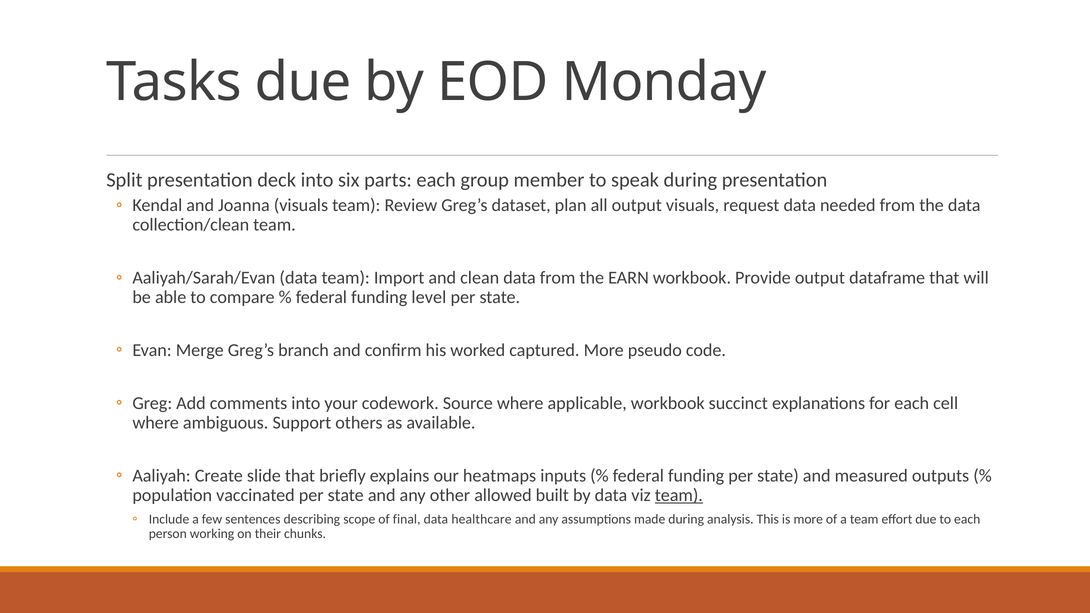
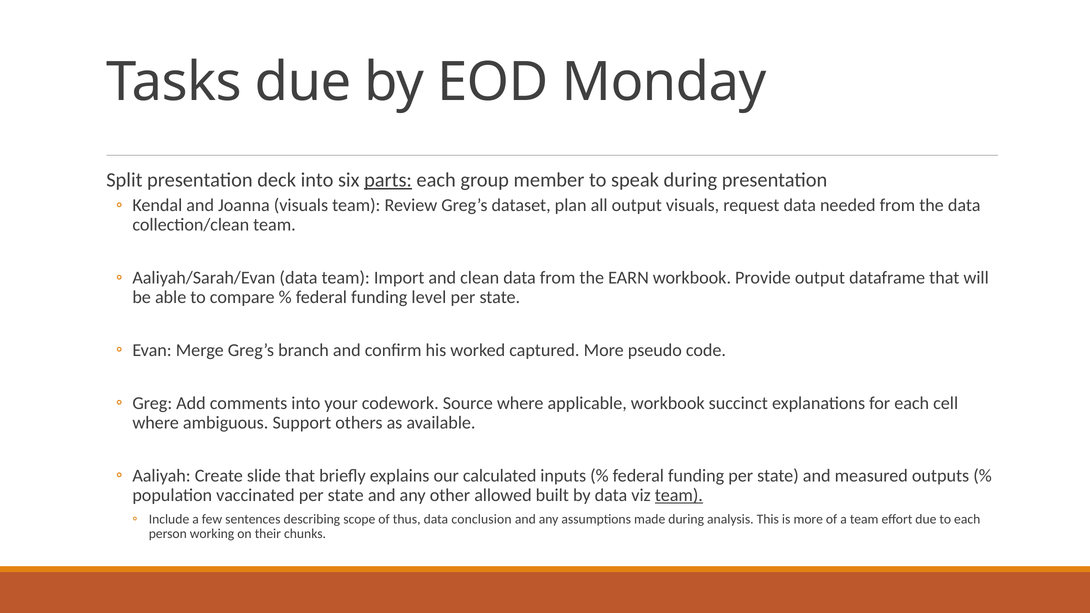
parts underline: none -> present (388, 180)
heatmaps: heatmaps -> calculated (500, 476)
final: final -> thus (407, 519)
healthcare: healthcare -> conclusion (482, 519)
